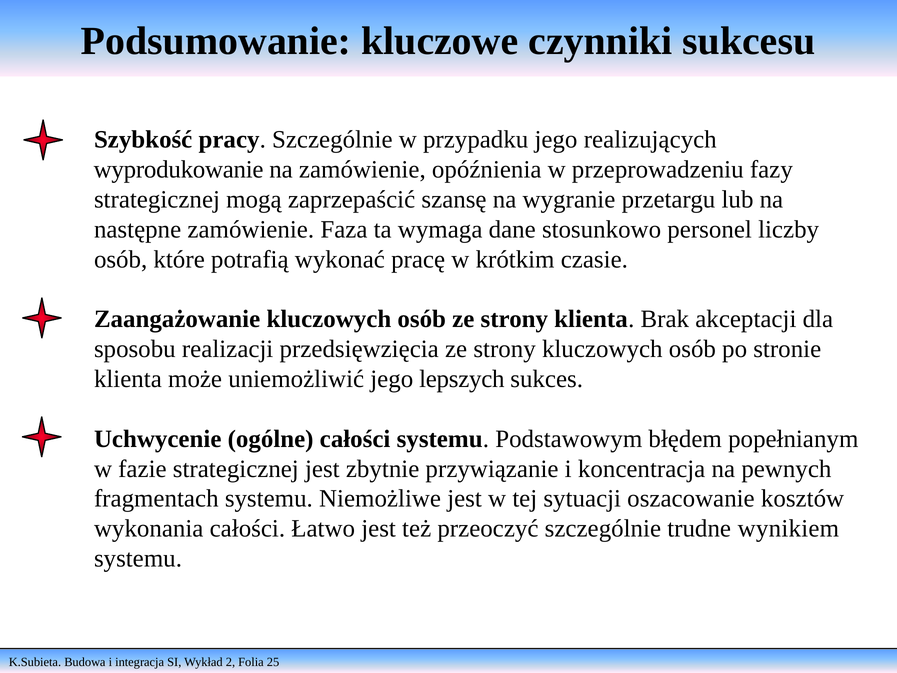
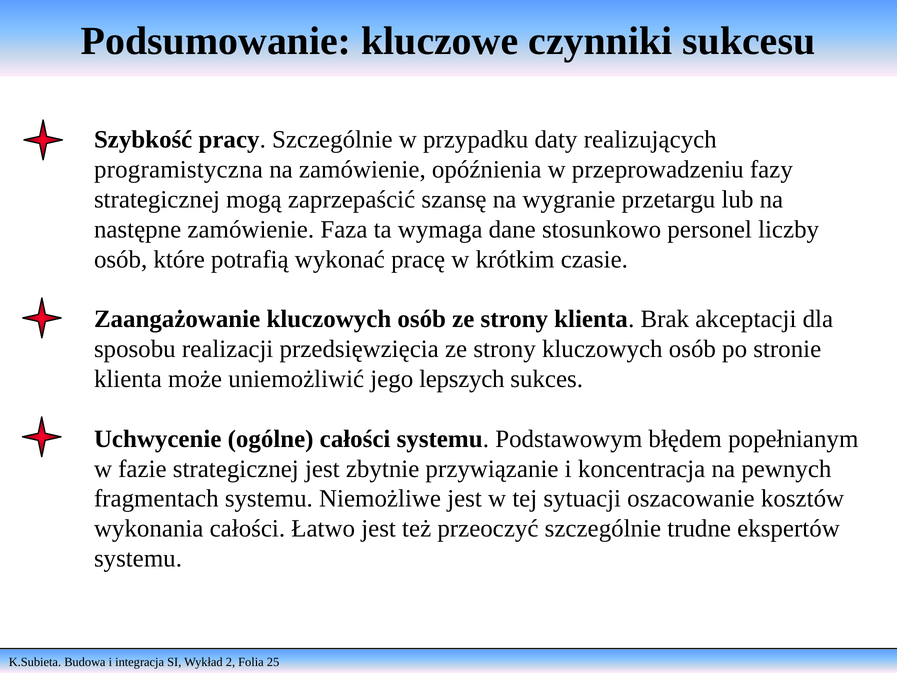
przypadku jego: jego -> daty (556, 140)
wyprodukowanie: wyprodukowanie -> programistyczna (178, 170)
wynikiem: wynikiem -> ekspertów (789, 528)
